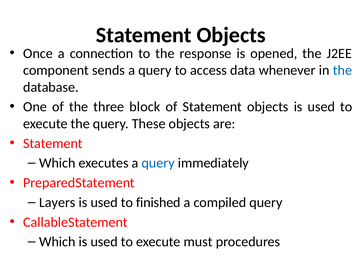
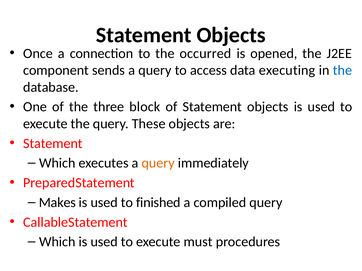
response: response -> occurred (205, 53)
whenever: whenever -> executing (287, 70)
query colour: blue -> orange (158, 163)
Layers: Layers -> Makes (57, 203)
